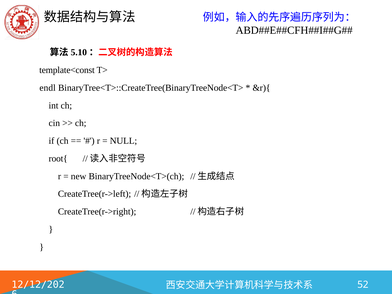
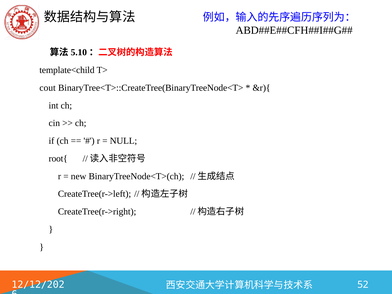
template<const: template<const -> template<child (67, 70)
endl: endl -> cout (48, 88)
